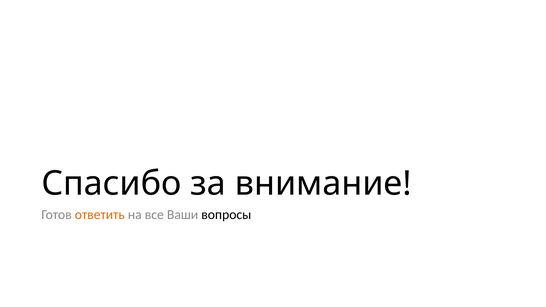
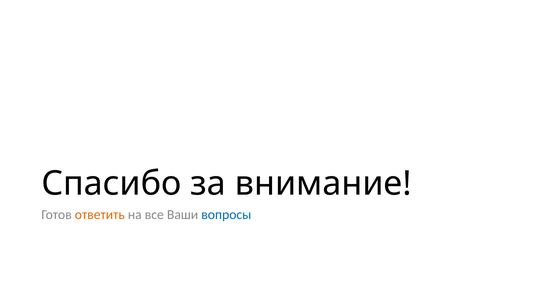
вопросы colour: black -> blue (226, 215)
